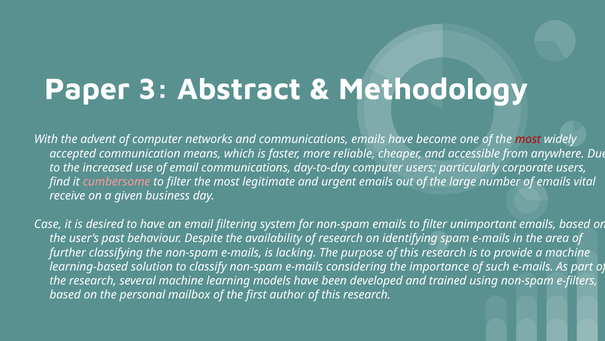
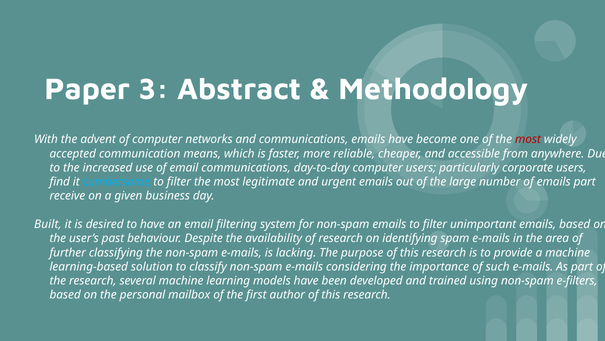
cumbersome colour: pink -> light blue (117, 182)
emails vital: vital -> part (585, 182)
Case: Case -> Built (48, 224)
